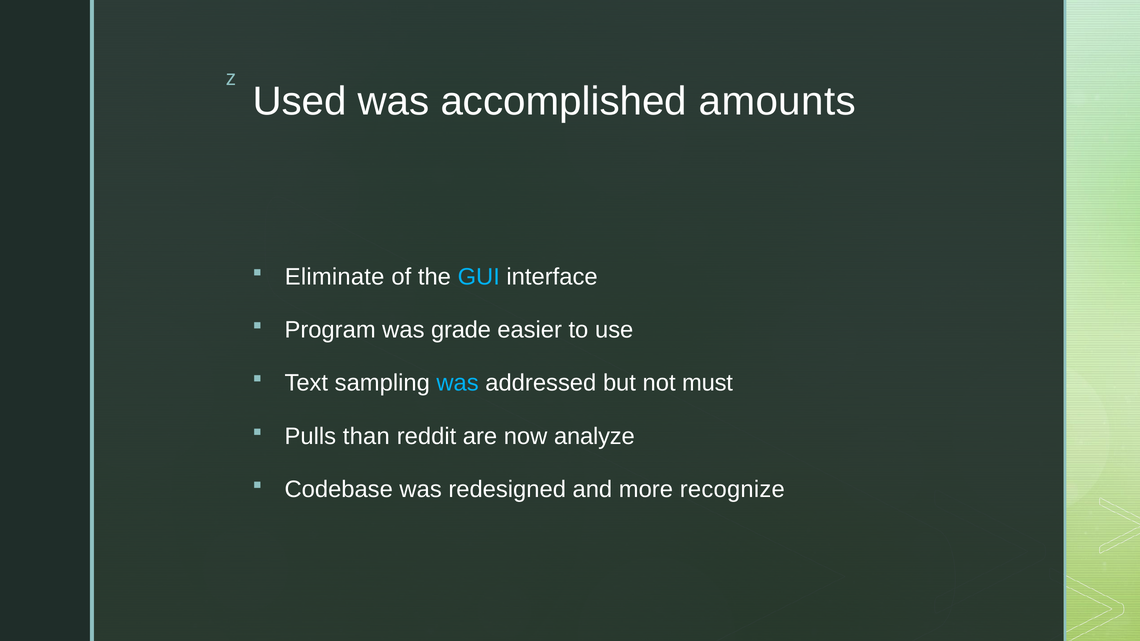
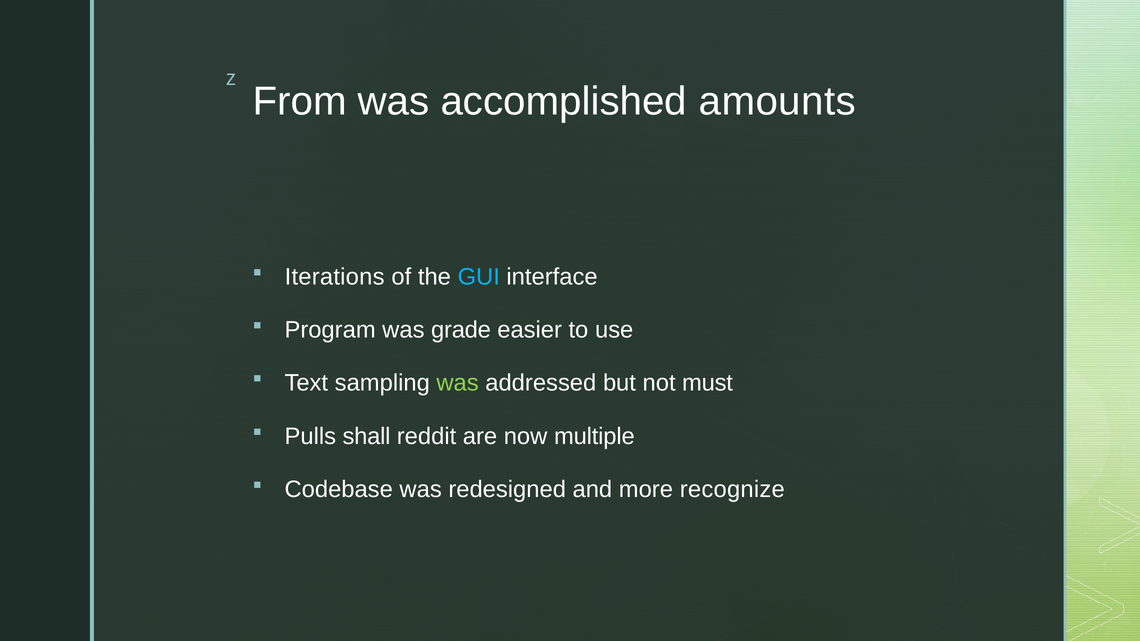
Used: Used -> From (300, 101)
Eliminate: Eliminate -> Iterations (335, 277)
was colour: light blue -> light green (458, 383)
than: than -> shall (367, 436)
analyze: analyze -> multiple (594, 436)
